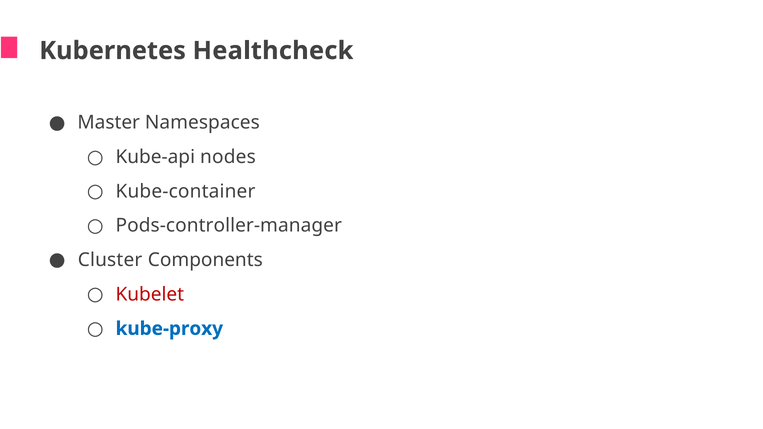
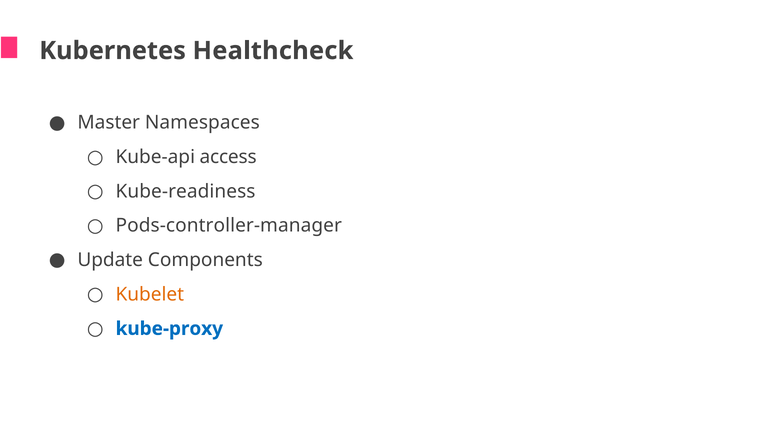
nodes: nodes -> access (228, 157)
Kube-container: Kube-container -> Kube-readiness (186, 191)
Cluster: Cluster -> Update (110, 260)
Kubelet colour: red -> orange (150, 294)
